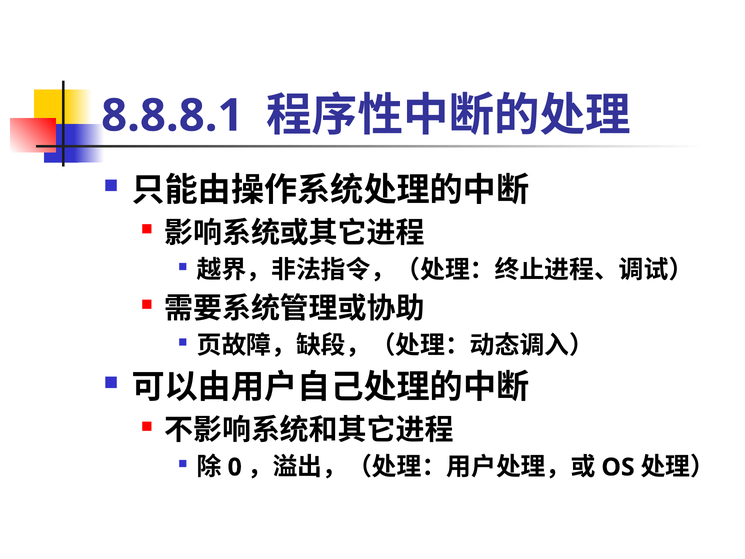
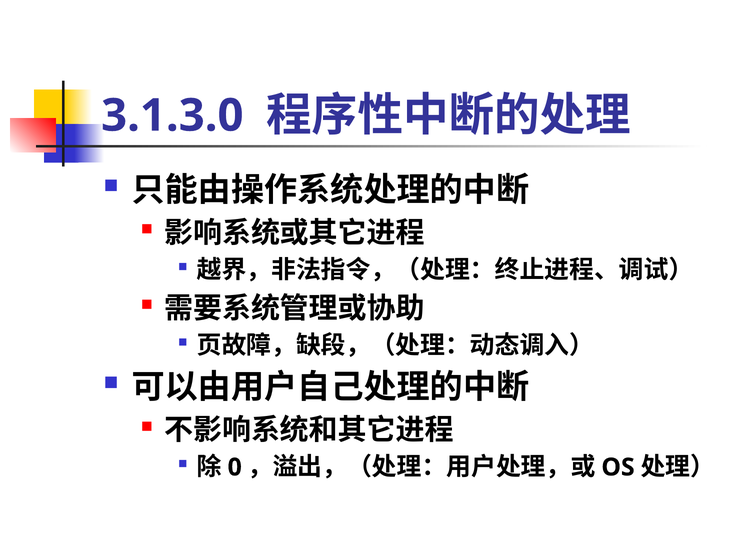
8.8.8.1: 8.8.8.1 -> 3.1.3.0 (172, 116)
